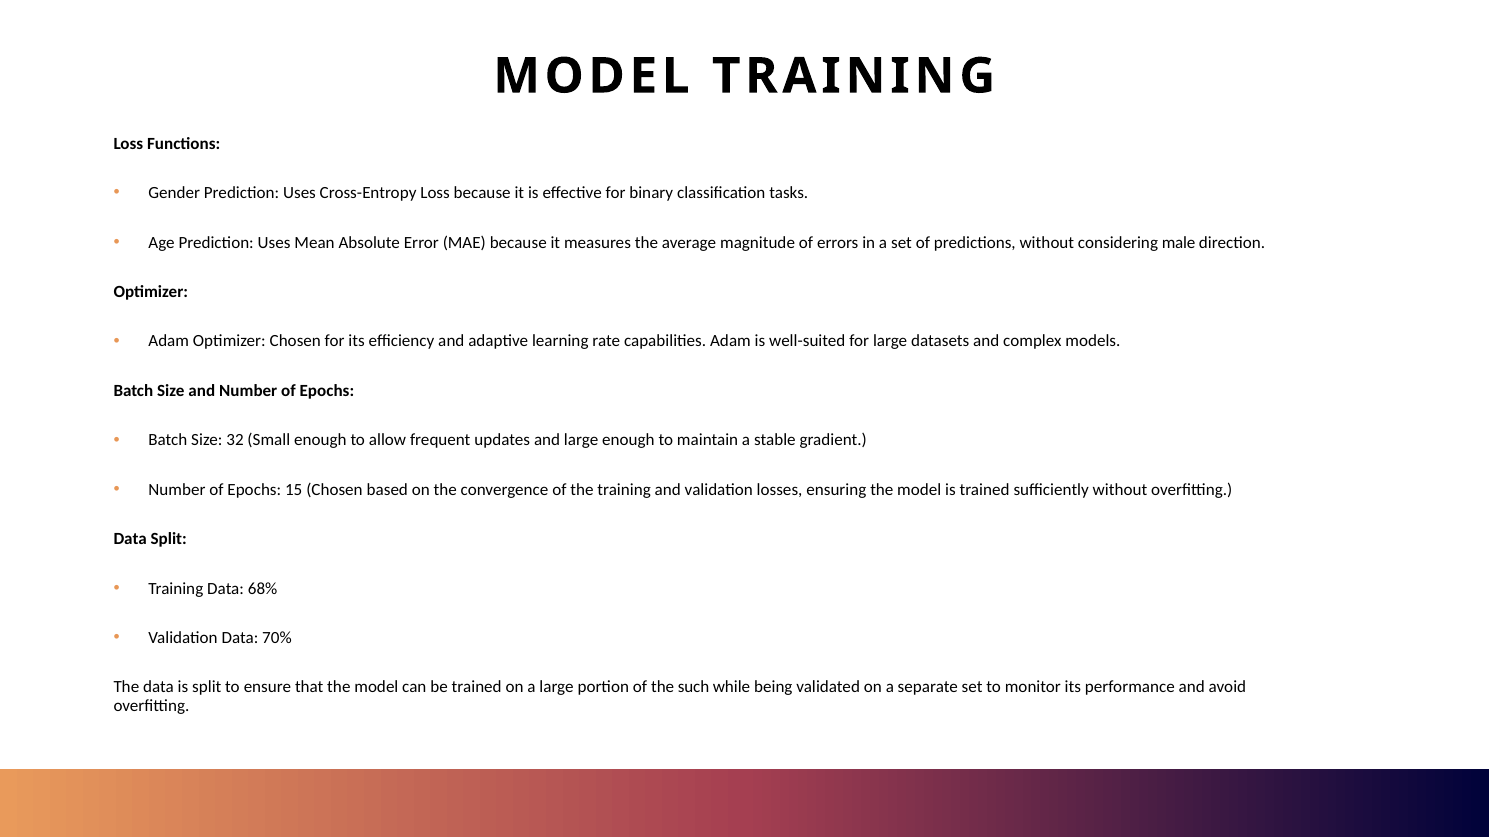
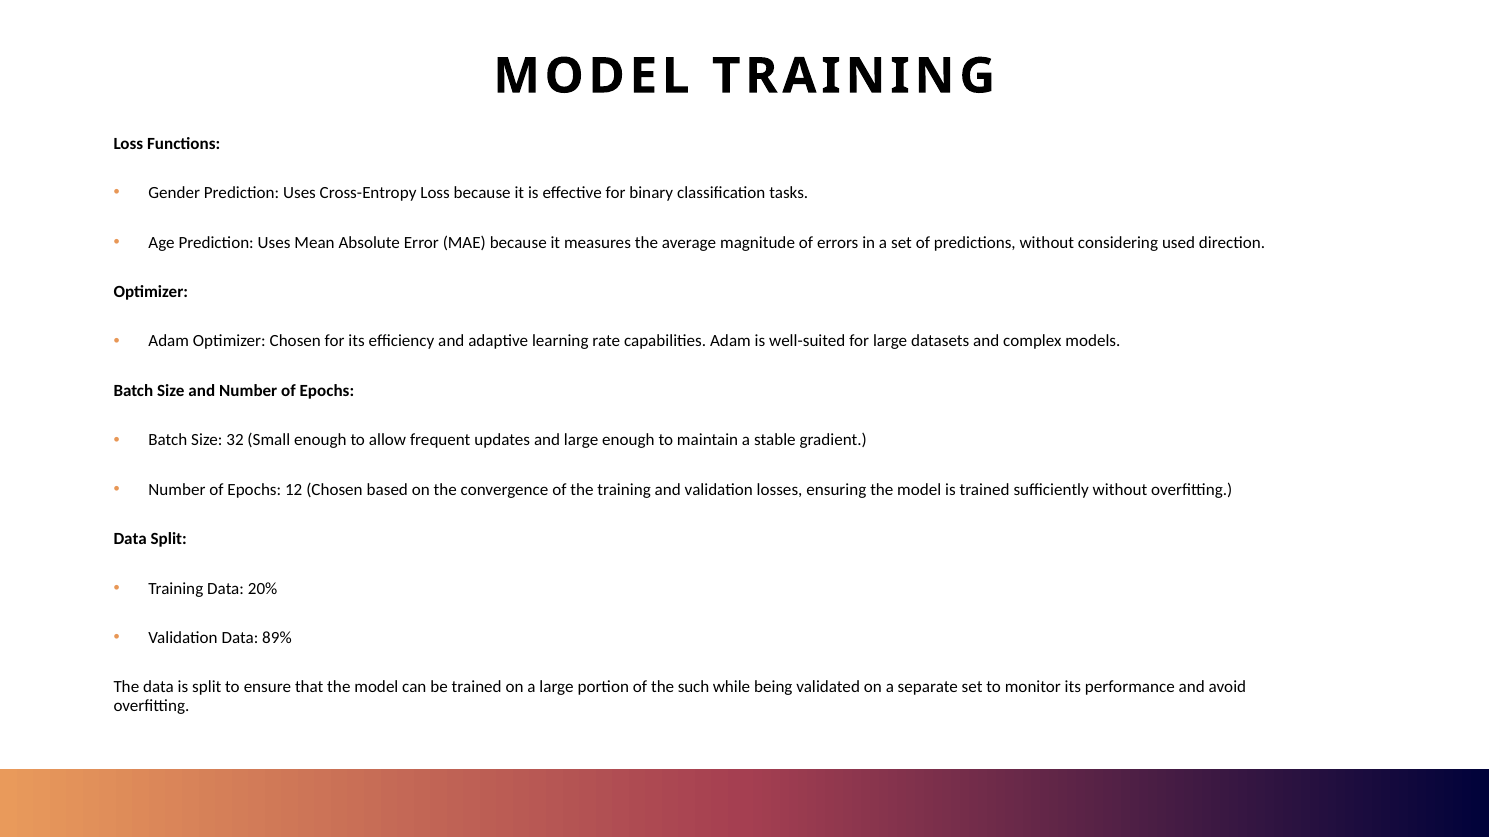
male: male -> used (1179, 243)
15: 15 -> 12 (294, 490)
68%: 68% -> 20% (263, 589)
70%: 70% -> 89% (277, 638)
